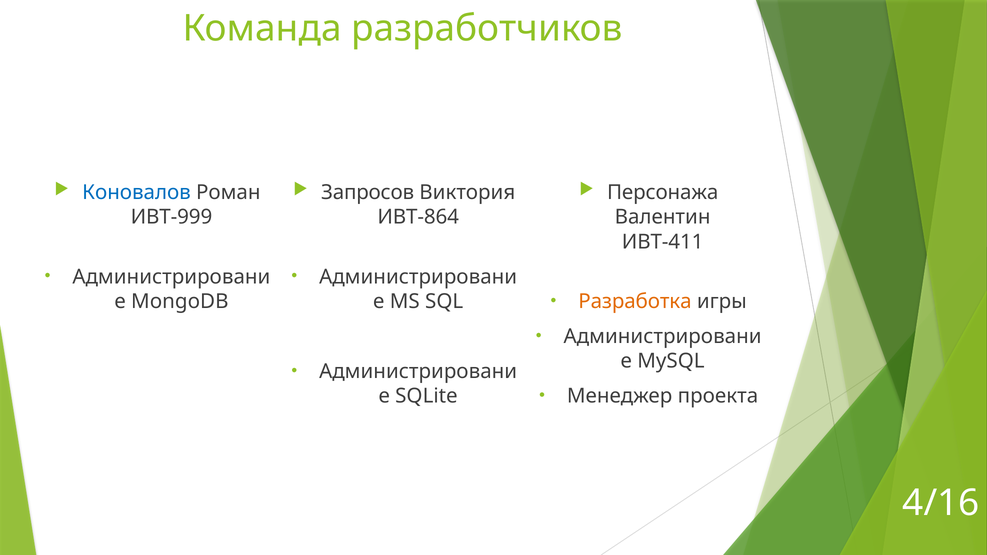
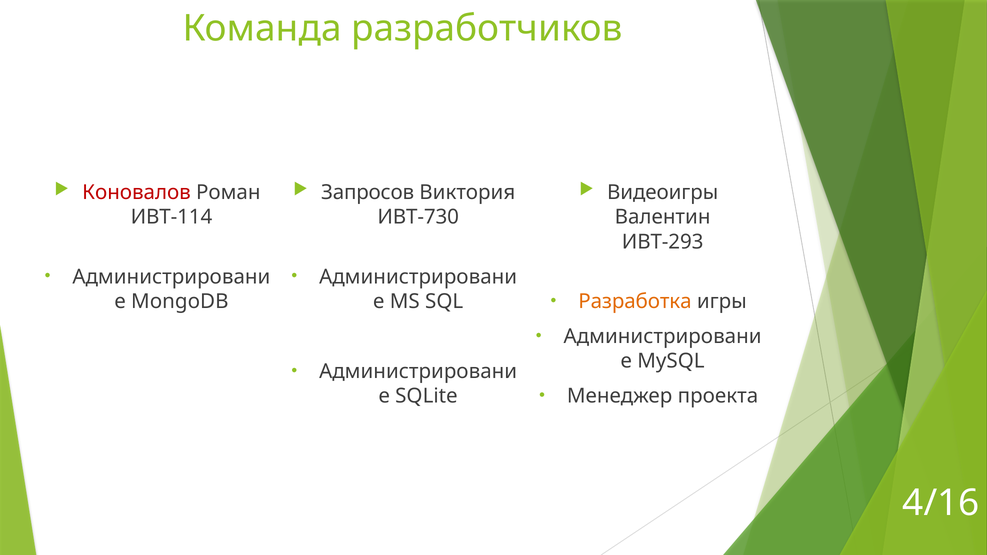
Коновалов colour: blue -> red (137, 192)
Персонажа: Персонажа -> Видеоигры (663, 192)
ИВТ-999: ИВТ-999 -> ИВТ-114 (171, 217)
ИВТ-864: ИВТ-864 -> ИВТ-730 (418, 217)
ИВТ-411: ИВТ-411 -> ИВТ-293 (663, 242)
